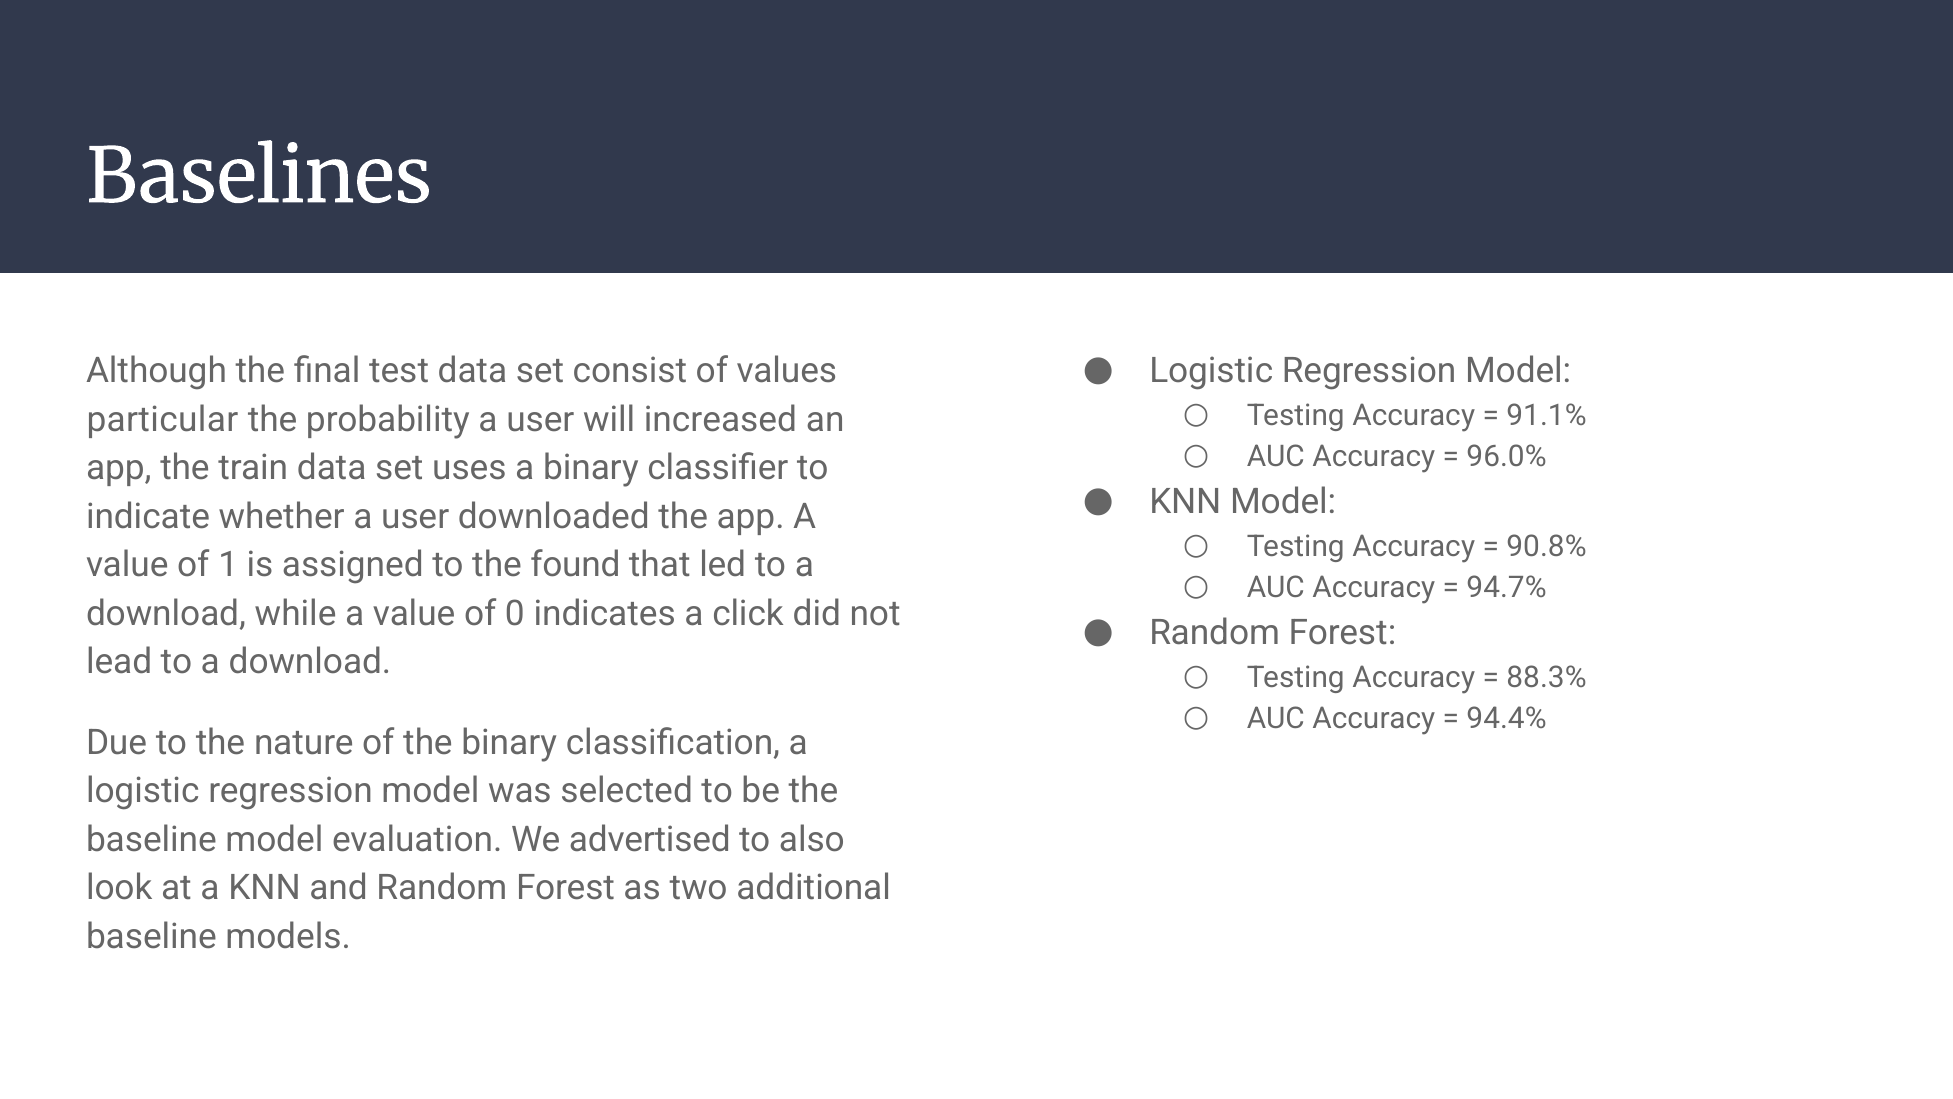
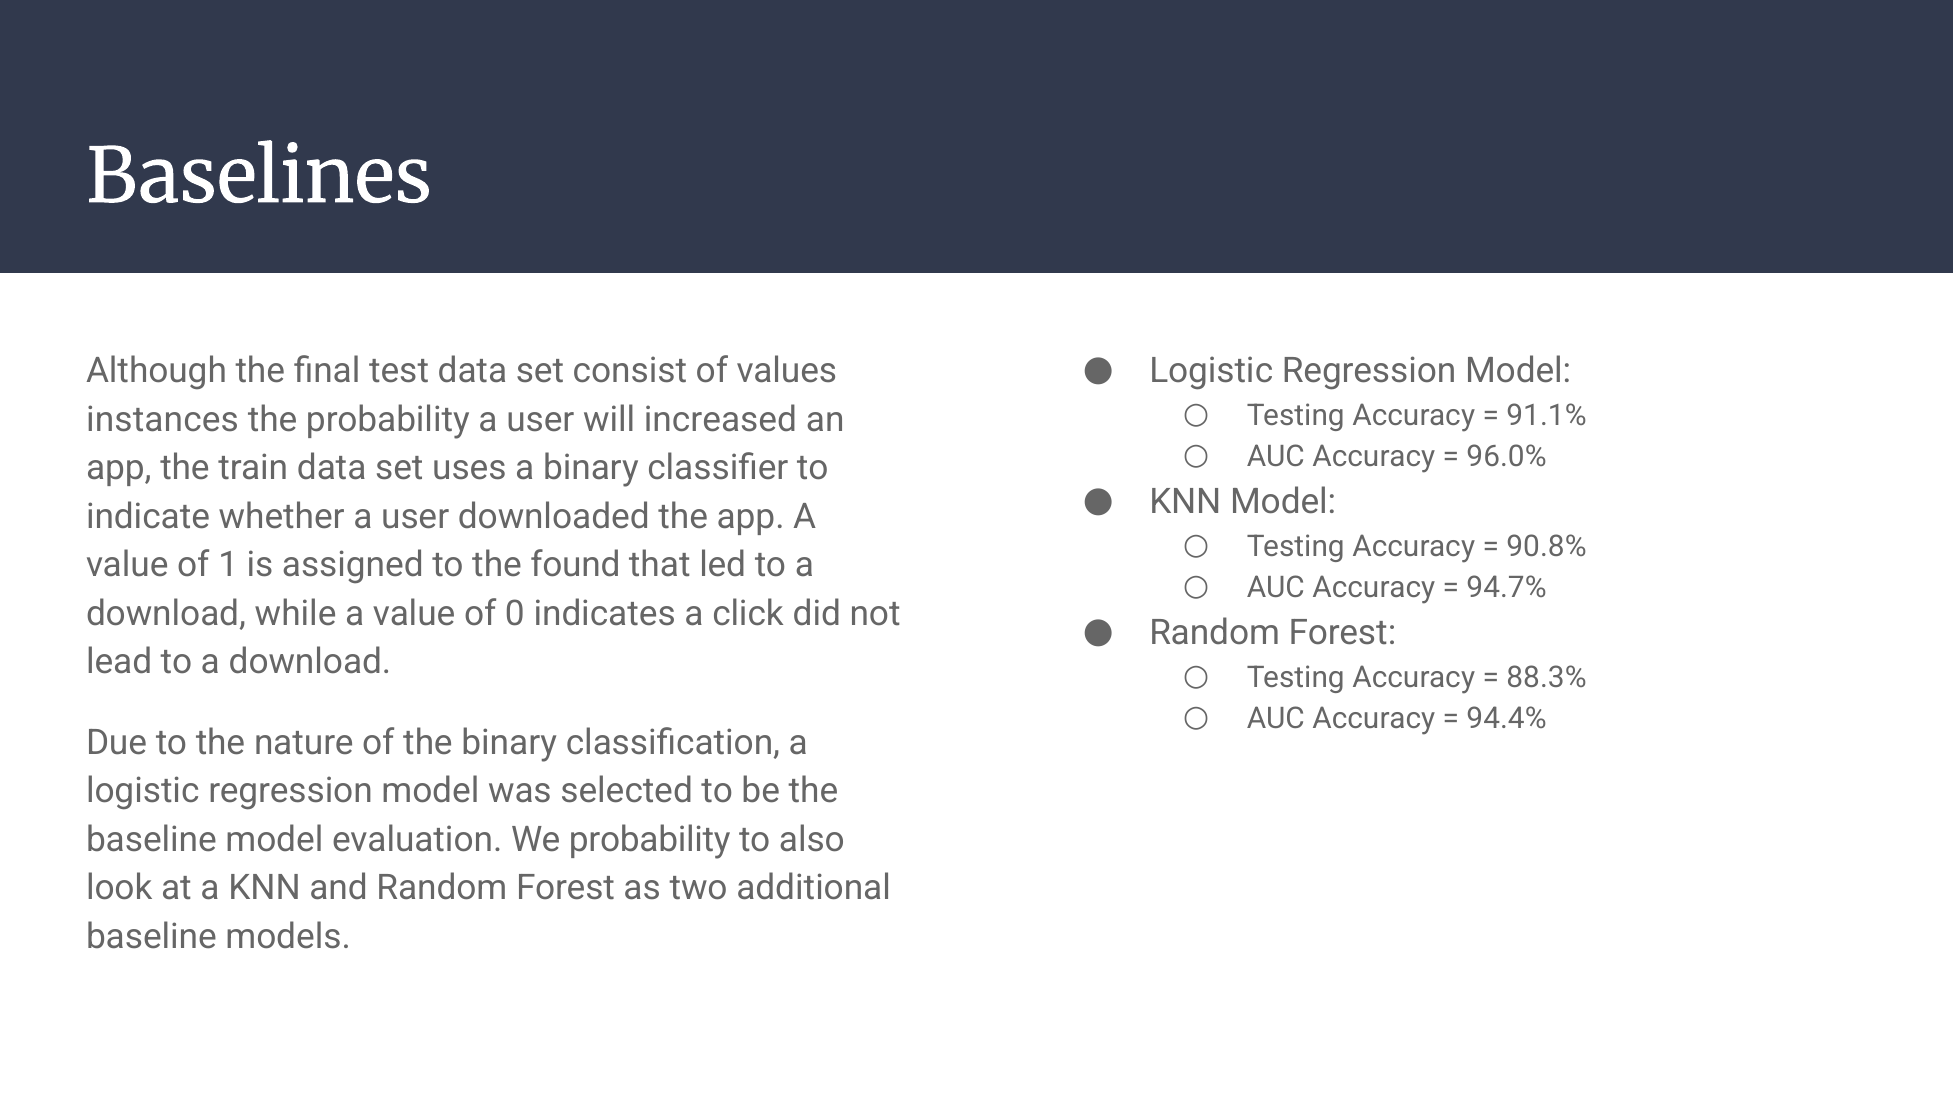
particular: particular -> instances (163, 419)
We advertised: advertised -> probability (650, 839)
